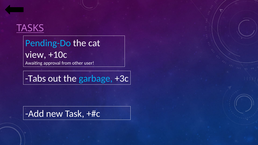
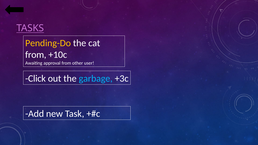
Pending-Do colour: light blue -> yellow (48, 43)
view: view -> from (36, 55)
Tabs: Tabs -> Click (35, 78)
